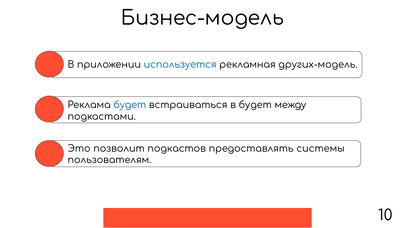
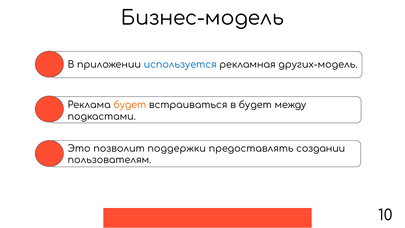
будет colour: blue -> orange (130, 105)
подкастов: подкастов -> поддержки (177, 149)
системы: системы -> создании (321, 149)
